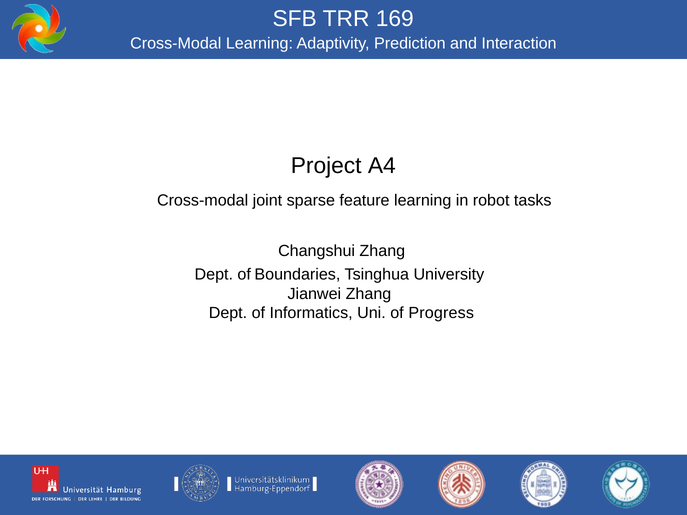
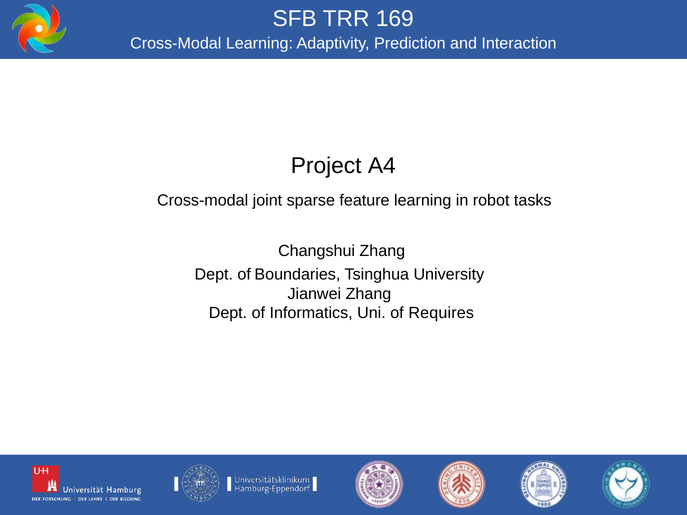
Progress: Progress -> Requires (441, 313)
